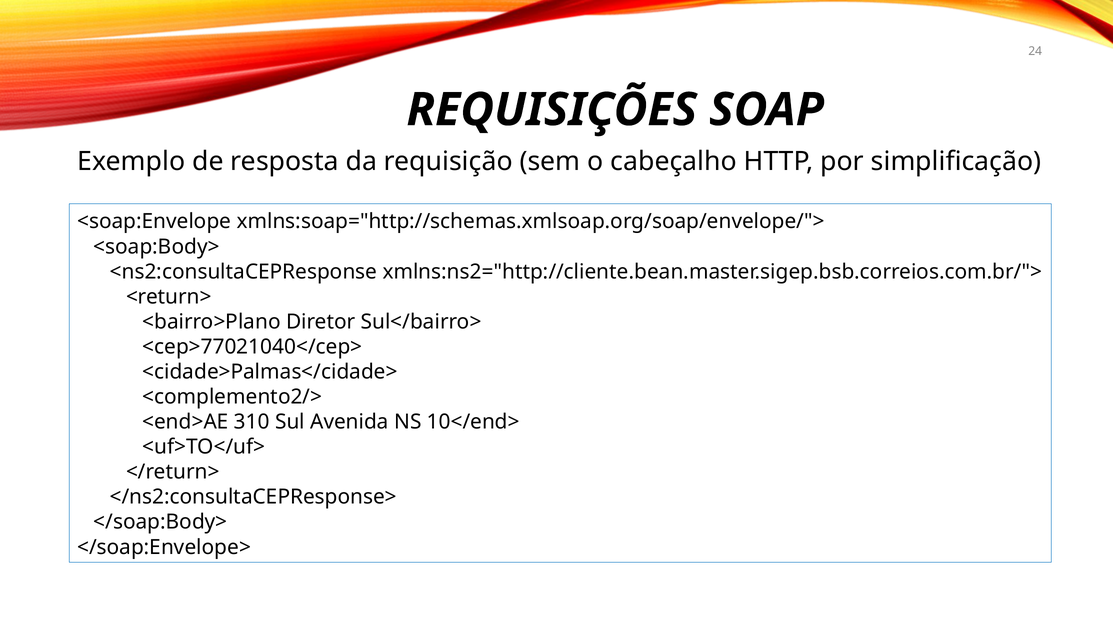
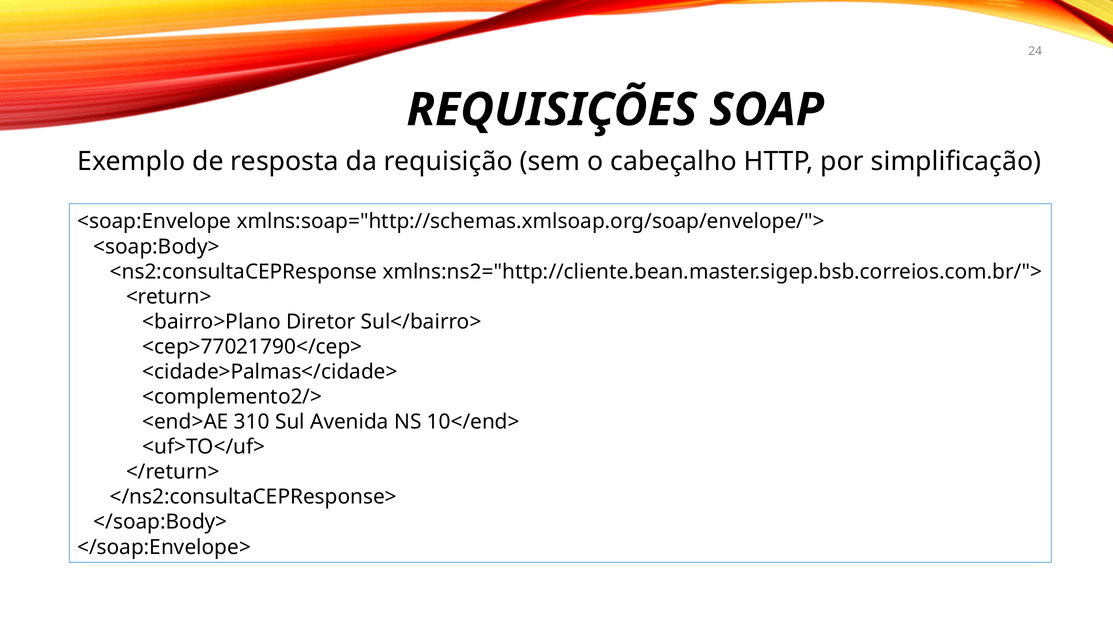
<cep>77021040</cep>: <cep>77021040</cep> -> <cep>77021790</cep> (252, 347)
